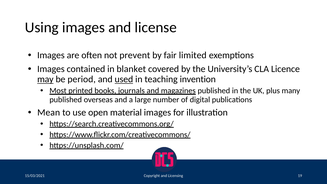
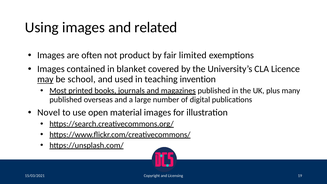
license: license -> related (156, 27)
prevent: prevent -> product (135, 55)
period: period -> school (82, 79)
used underline: present -> none (124, 79)
Mean: Mean -> Novel (49, 113)
